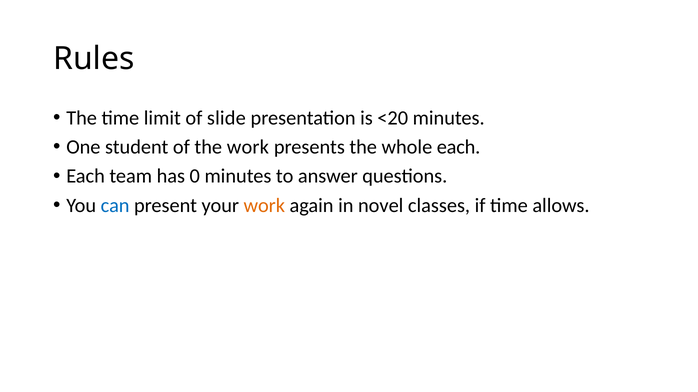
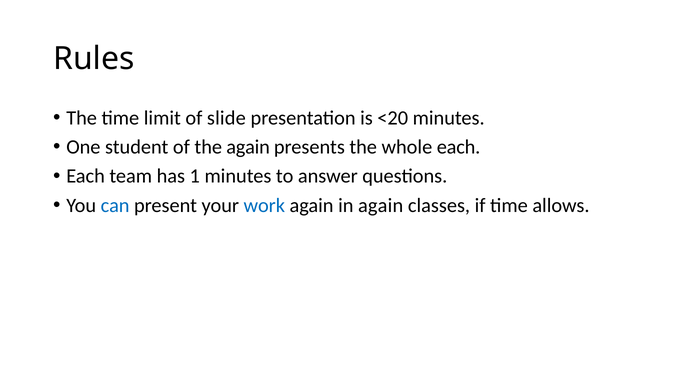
the work: work -> again (248, 147)
0: 0 -> 1 (195, 177)
work colour: orange -> blue (264, 206)
in novel: novel -> again (381, 206)
